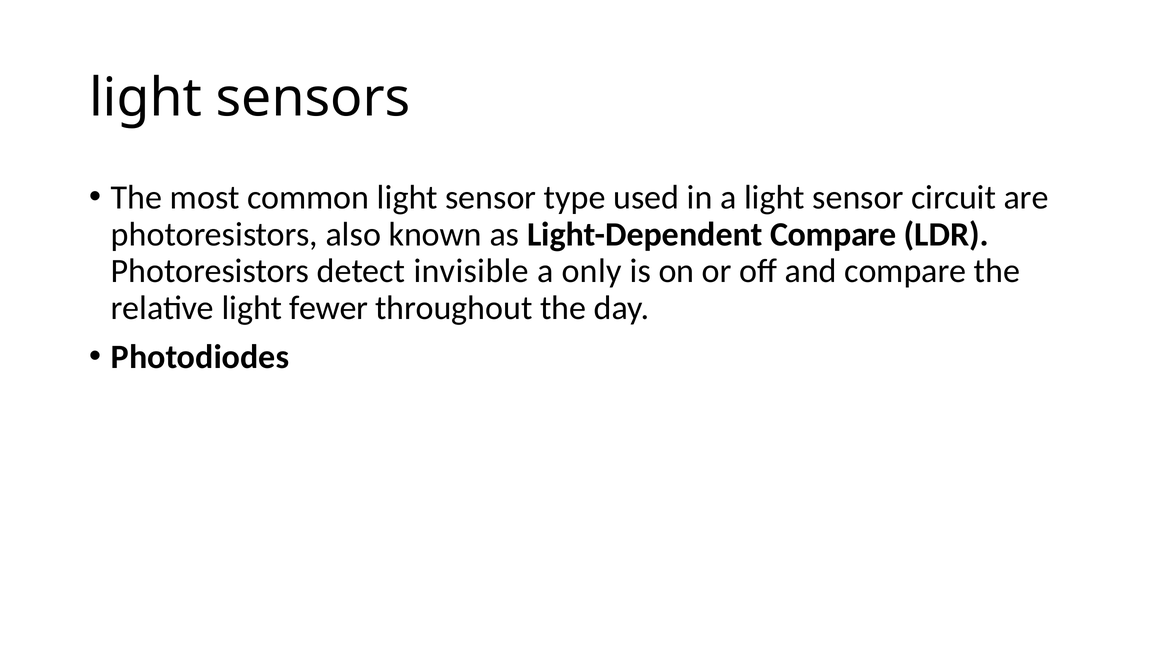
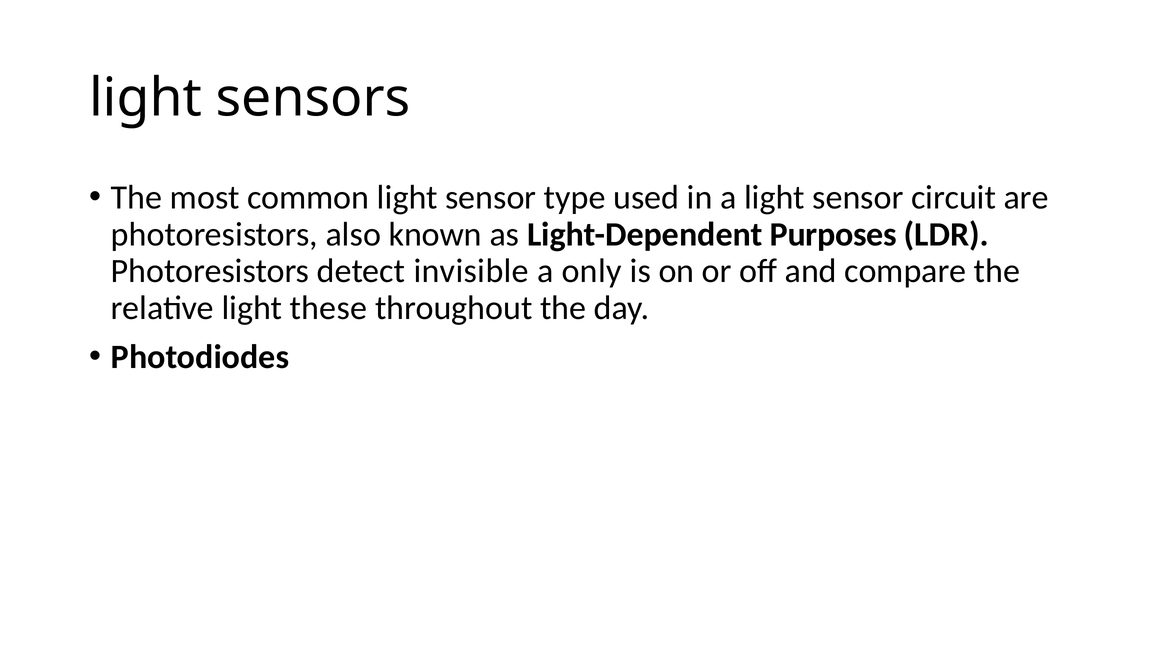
Light-Dependent Compare: Compare -> Purposes (833, 234)
fewer: fewer -> these (328, 308)
